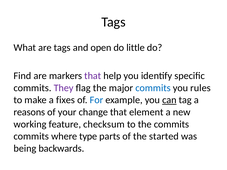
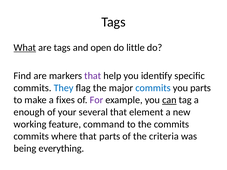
What underline: none -> present (25, 48)
They colour: purple -> blue (64, 88)
you rules: rules -> parts (201, 88)
For colour: blue -> purple (96, 100)
reasons: reasons -> enough (29, 112)
change: change -> several (93, 112)
checksum: checksum -> command (104, 124)
where type: type -> that (88, 136)
started: started -> criteria (164, 136)
backwards: backwards -> everything (61, 149)
